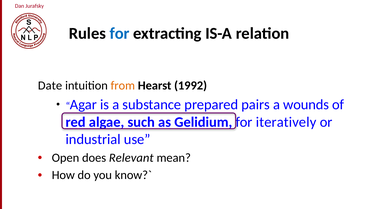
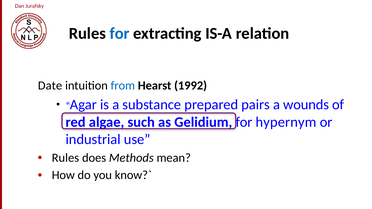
from colour: orange -> blue (123, 86)
iteratively: iteratively -> hypernym (286, 122)
Open: Open -> Rules (65, 158)
Relevant: Relevant -> Methods (131, 158)
